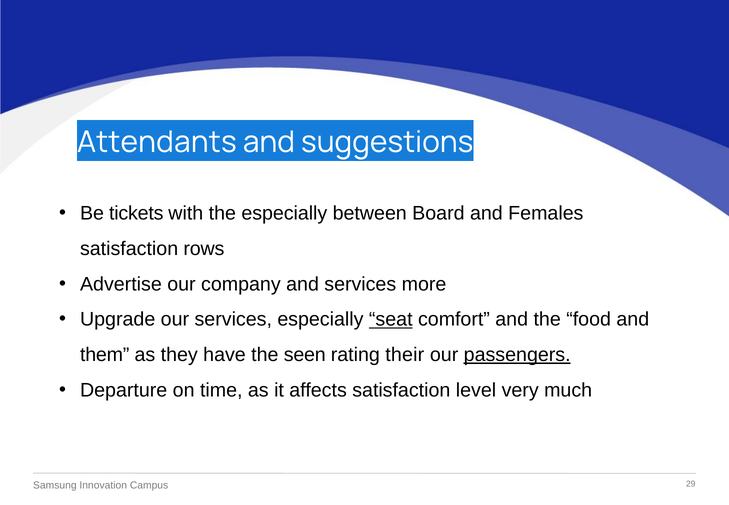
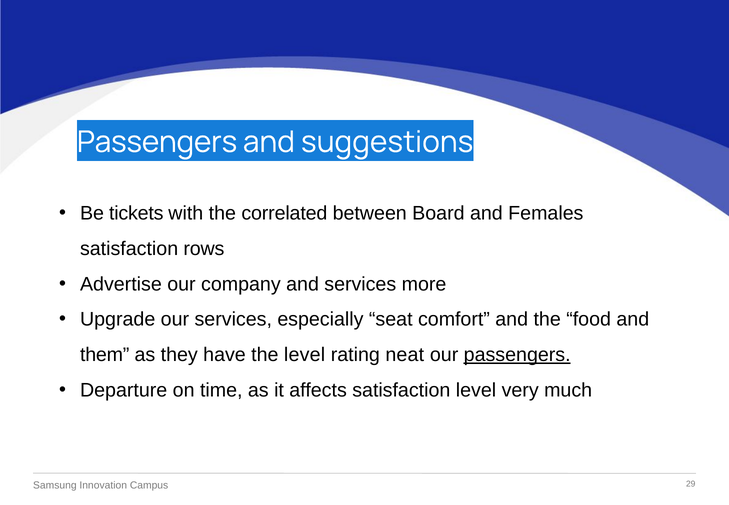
Attendants: Attendants -> Passengers (157, 142)
the especially: especially -> correlated (284, 213)
seat underline: present -> none (391, 319)
the seen: seen -> level (305, 355)
their: their -> neat (405, 355)
